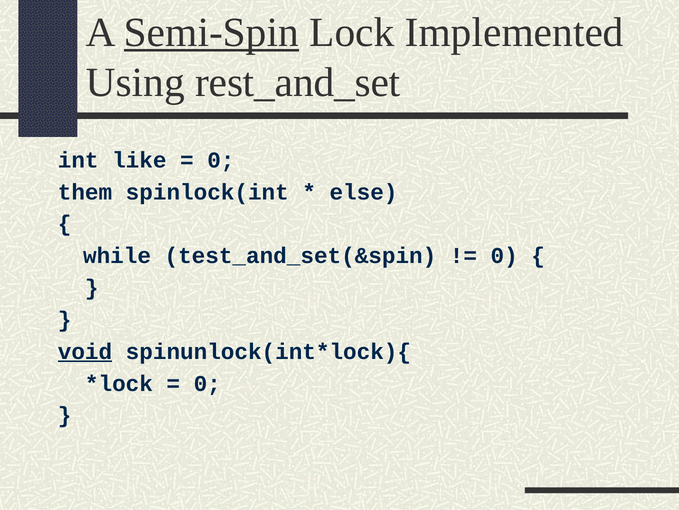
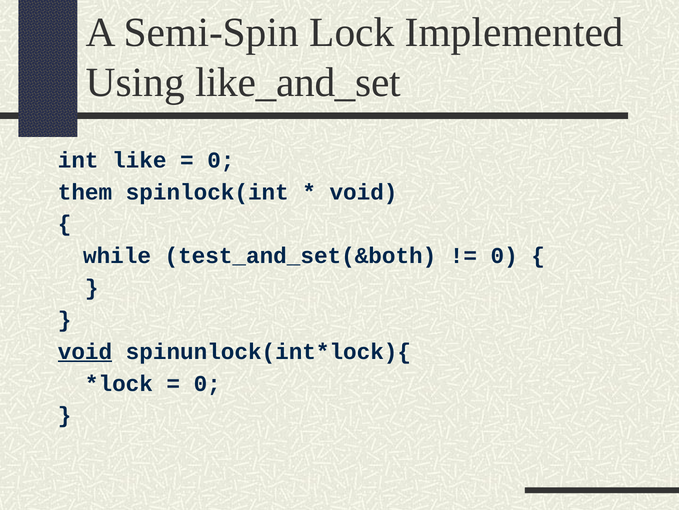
Semi-Spin underline: present -> none (211, 32)
rest_and_set: rest_and_set -> like_and_set (298, 82)
else: else -> void (363, 192)
test_and_set(&spin: test_and_set(&spin -> test_and_set(&both (300, 256)
